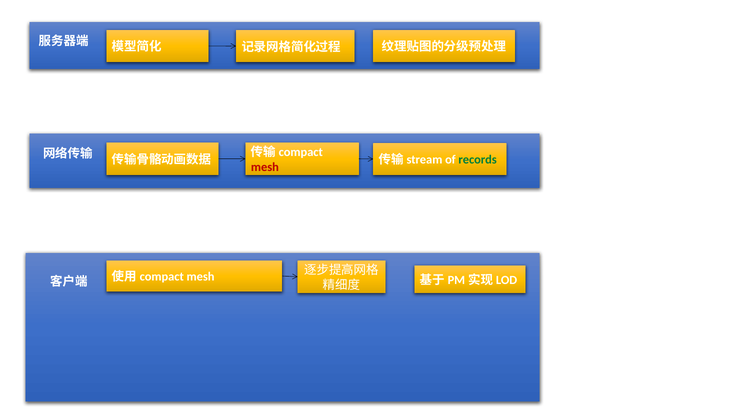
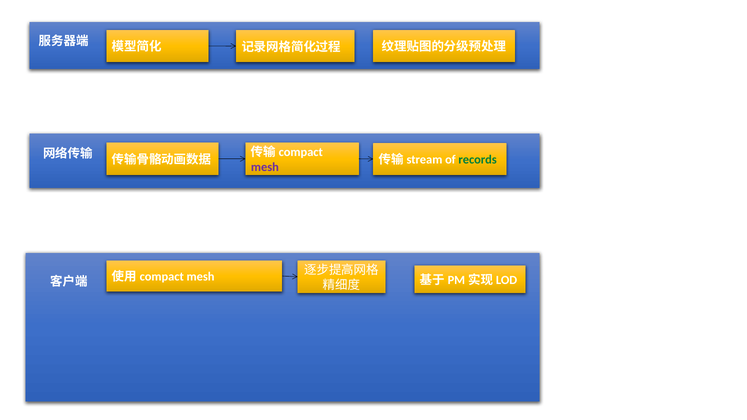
mesh colour: red -> purple (265, 167)
